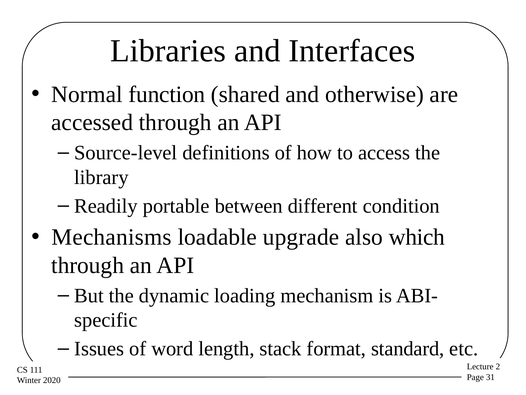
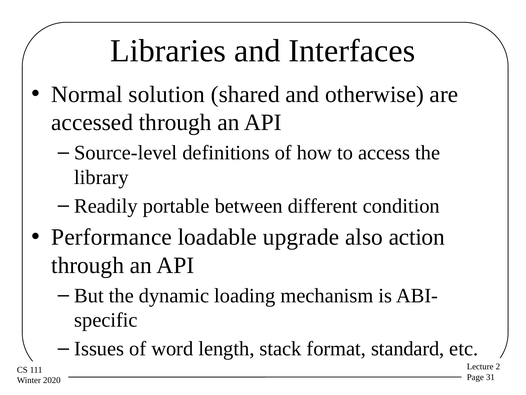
function: function -> solution (167, 94)
Mechanisms: Mechanisms -> Performance (112, 237)
which: which -> action (417, 237)
